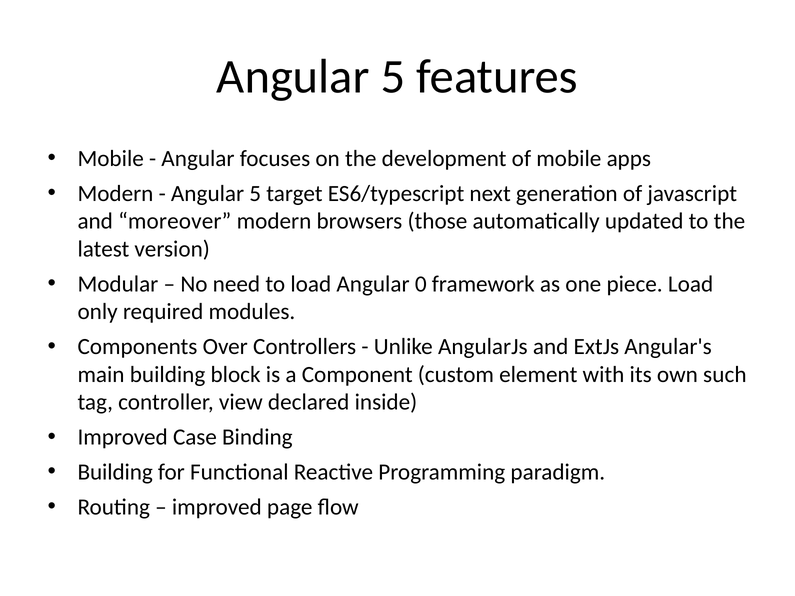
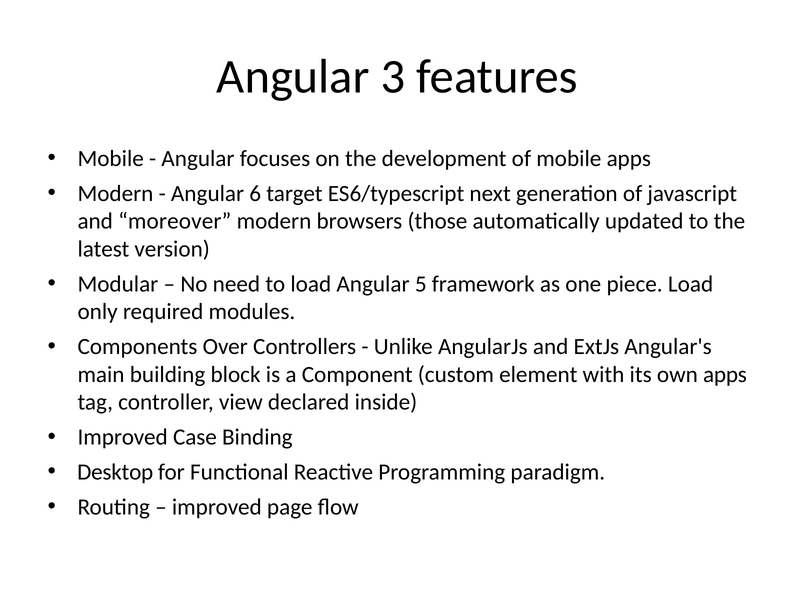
5: 5 -> 3 (393, 77)
5: 5 -> 6 (255, 194)
0: 0 -> 5 (421, 284)
own such: such -> apps (725, 375)
Building: Building -> Desktop (115, 472)
